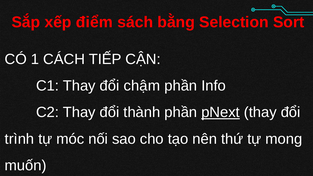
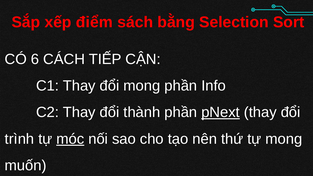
1: 1 -> 6 (35, 59)
đổi chậm: chậm -> mong (142, 86)
móc underline: none -> present (70, 139)
